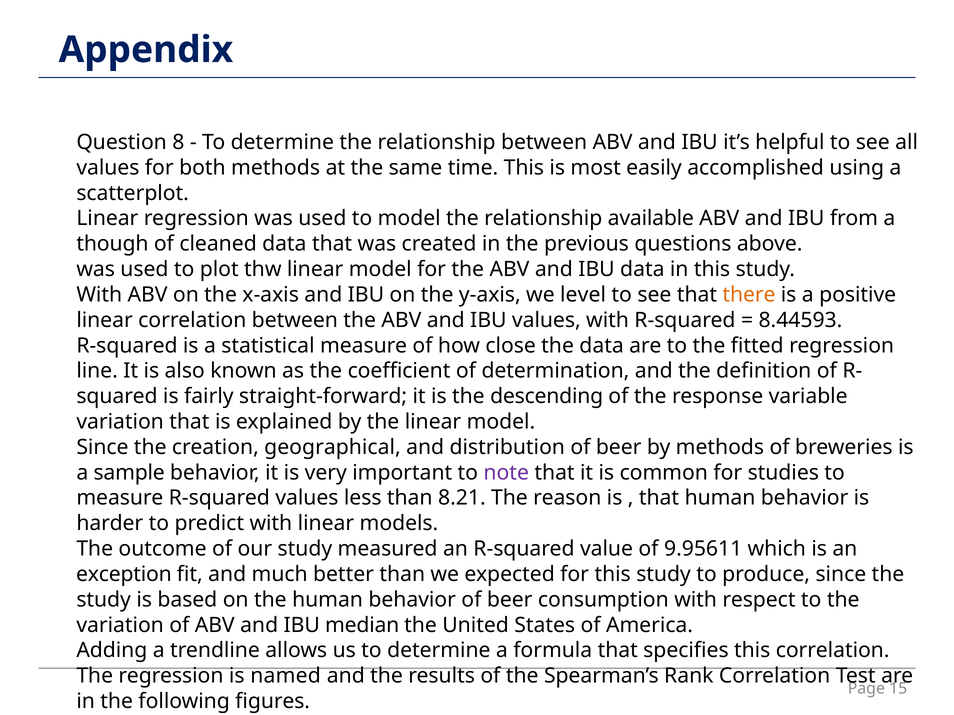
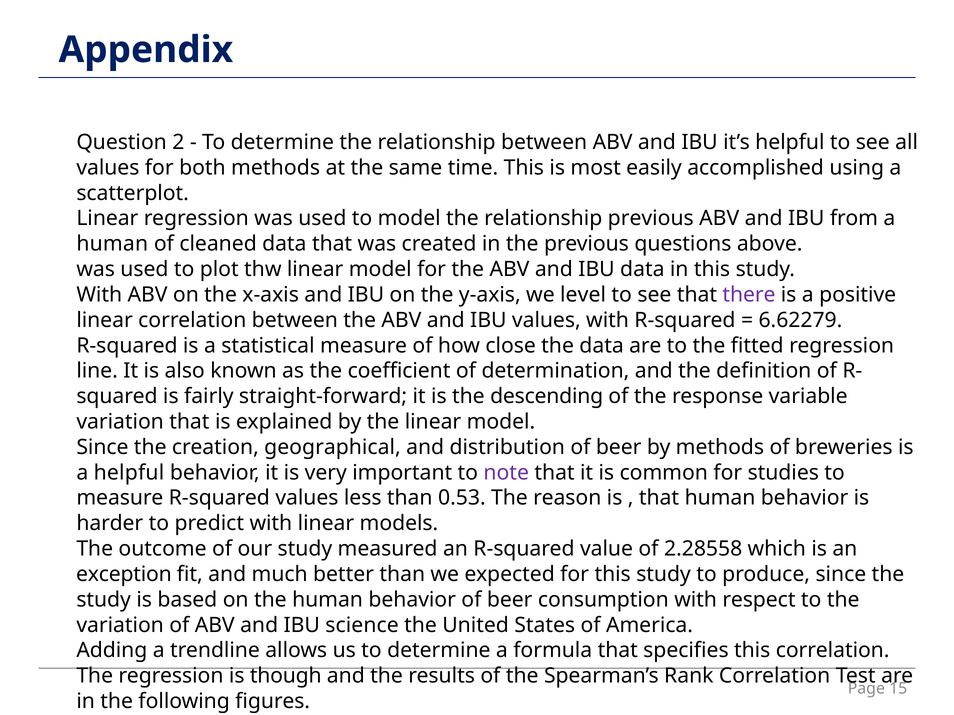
8: 8 -> 2 (178, 142)
relationship available: available -> previous (651, 219)
though: though -> human (112, 244)
there colour: orange -> purple (749, 295)
8.44593: 8.44593 -> 6.62279 (800, 320)
a sample: sample -> helpful (129, 473)
8.21: 8.21 -> 0.53 (462, 498)
9.95611: 9.95611 -> 2.28558 (703, 549)
median: median -> science (362, 625)
named: named -> though (286, 676)
